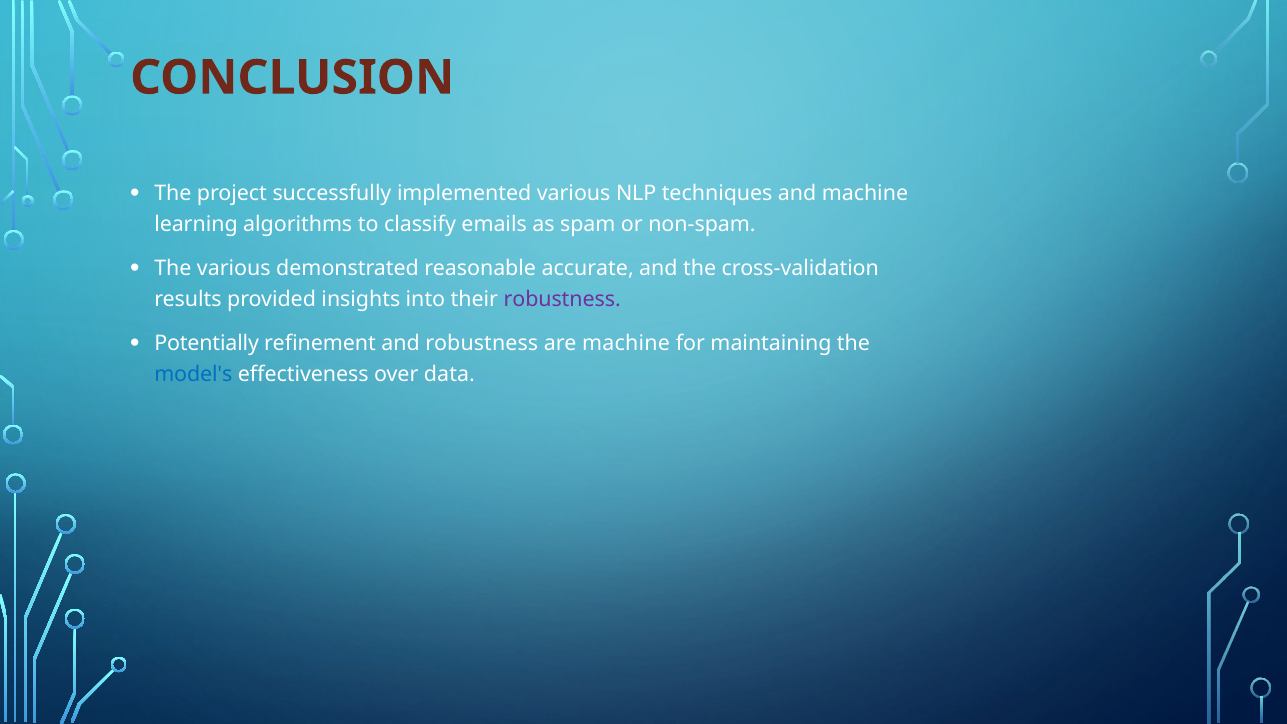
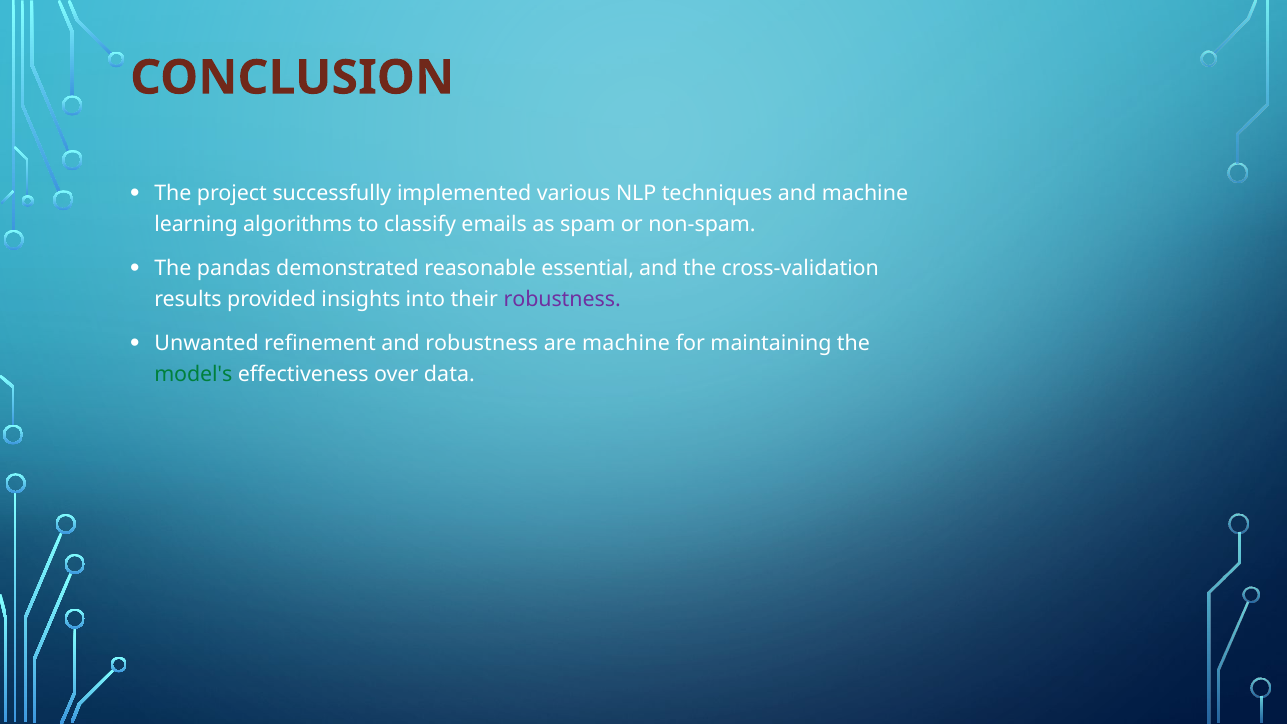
The various: various -> pandas (234, 268)
accurate: accurate -> essential (588, 268)
Potentially: Potentially -> Unwanted (207, 344)
model's colour: blue -> green (193, 374)
